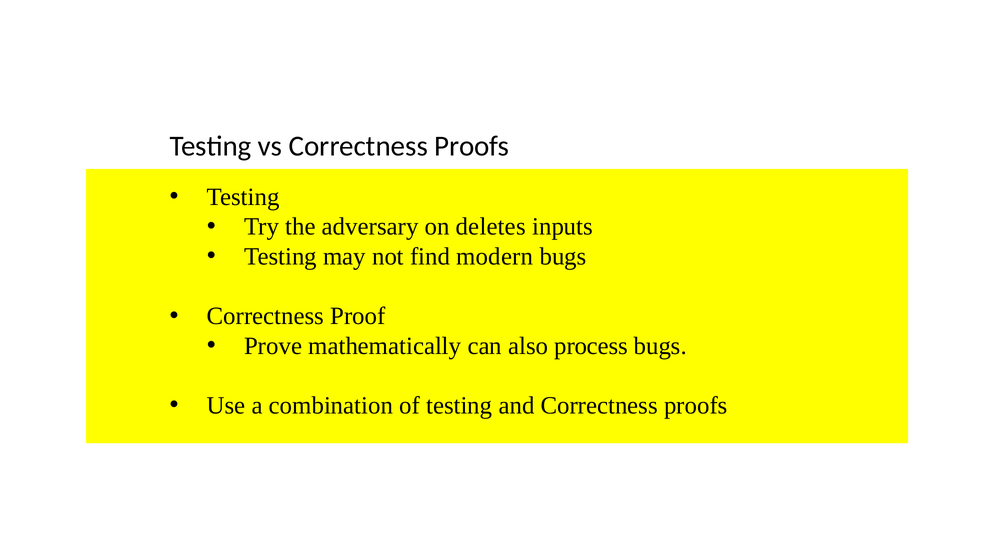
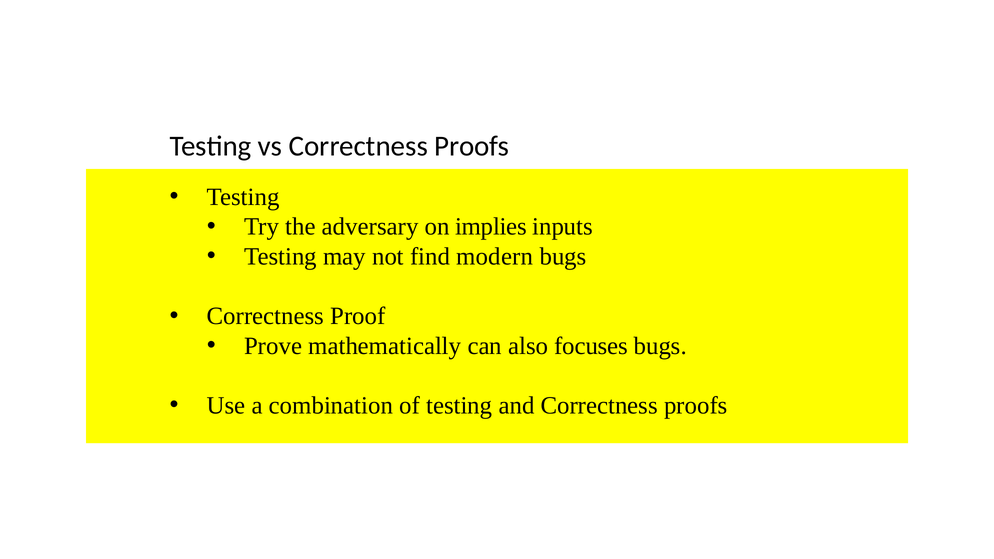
deletes: deletes -> implies (491, 227)
process: process -> focuses (591, 346)
